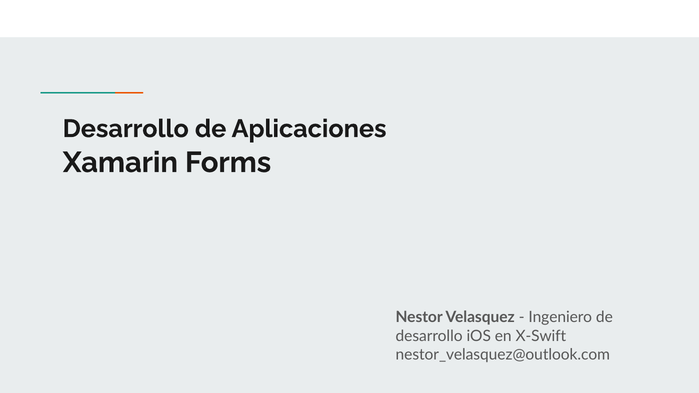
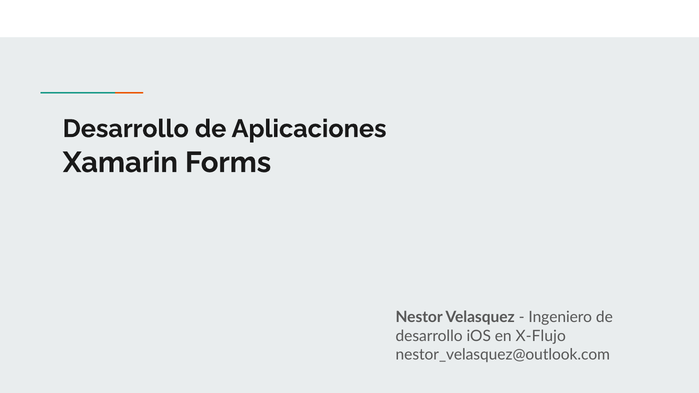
X-Swift: X-Swift -> X-Flujo (541, 336)
